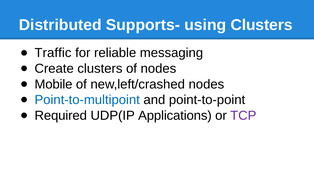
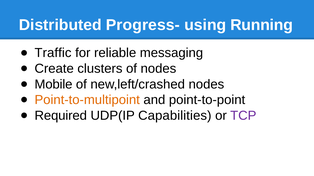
Supports-: Supports- -> Progress- (143, 25)
using Clusters: Clusters -> Running (262, 25)
Point-to-multipoint colour: blue -> orange (87, 100)
Applications: Applications -> Capabilities (175, 116)
